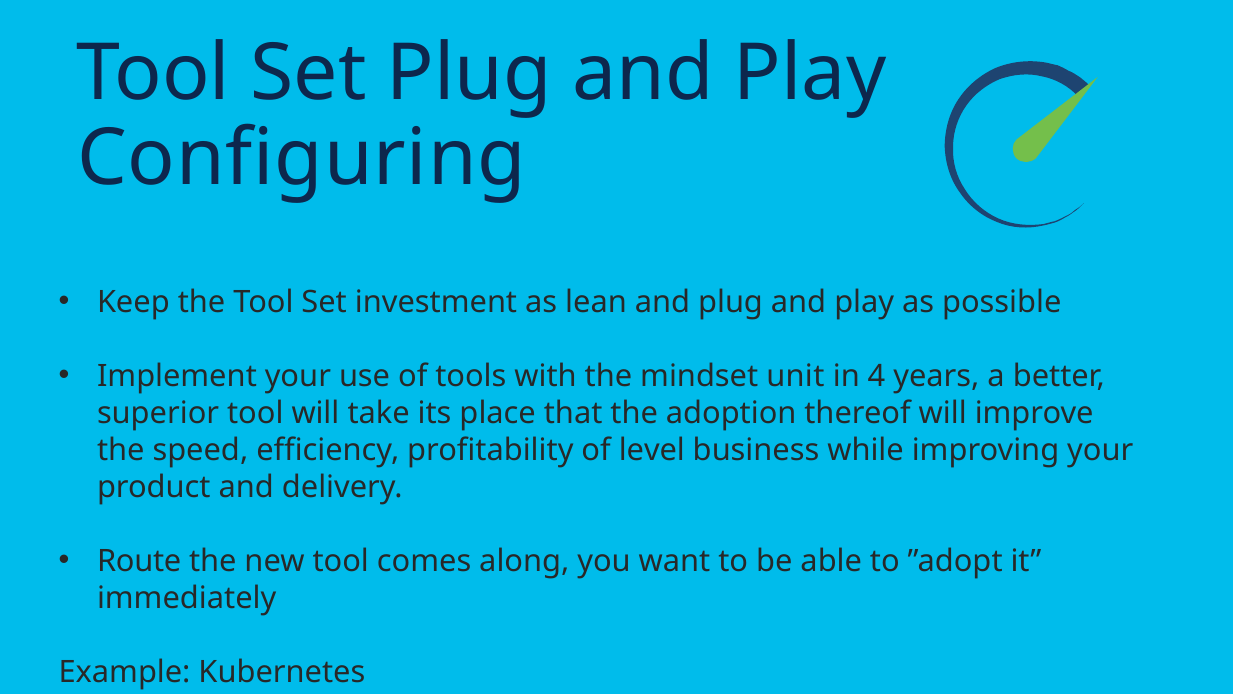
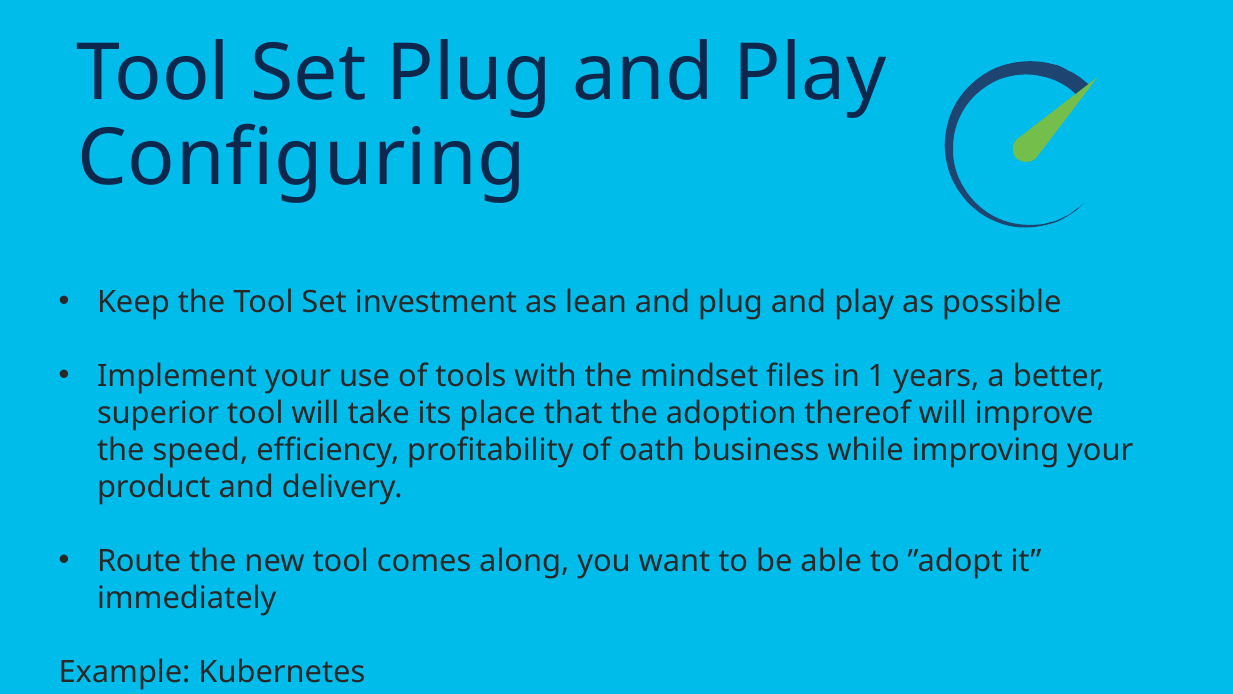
unit: unit -> files (795, 376)
4: 4 -> 1 (877, 376)
level: level -> oath (652, 450)
